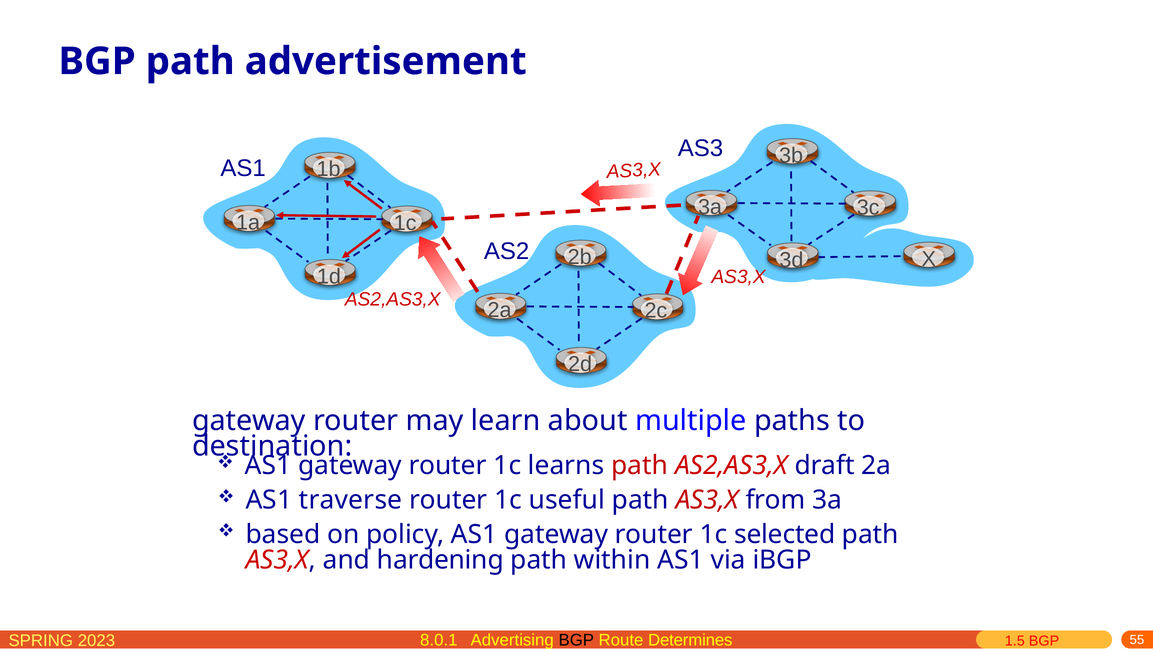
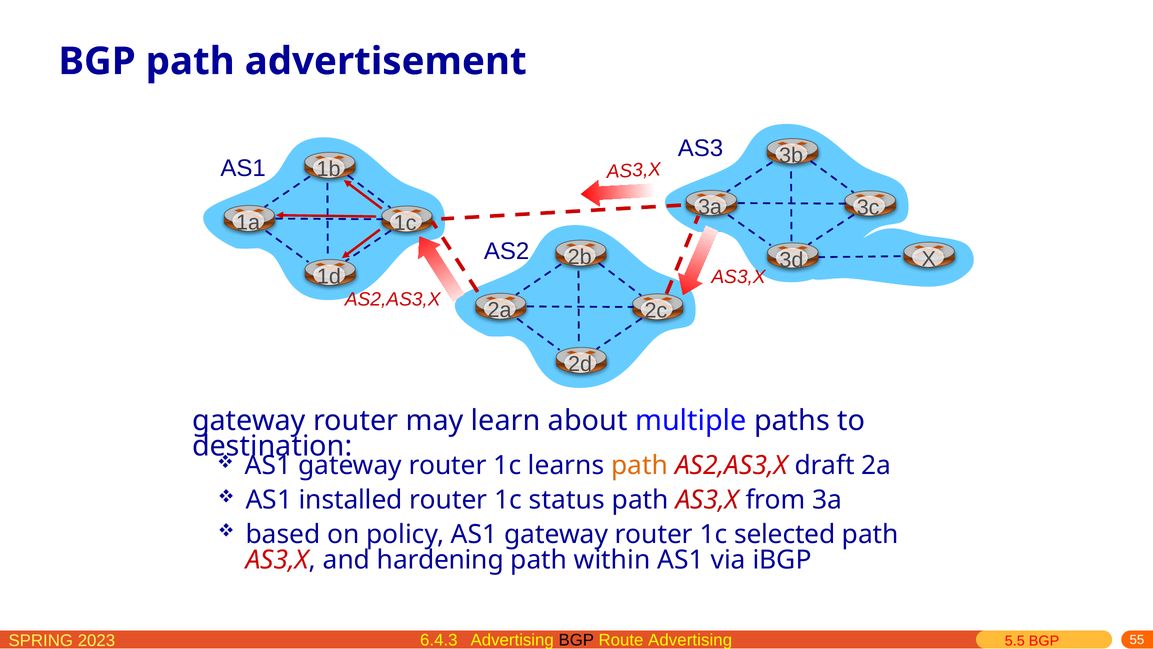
path colour: red -> orange (640, 465)
traverse: traverse -> installed (351, 500)
useful: useful -> status (567, 500)
8.0.1: 8.0.1 -> 6.4.3 (439, 640)
Route Determines: Determines -> Advertising (690, 640)
1.5: 1.5 -> 5.5 (1015, 640)
